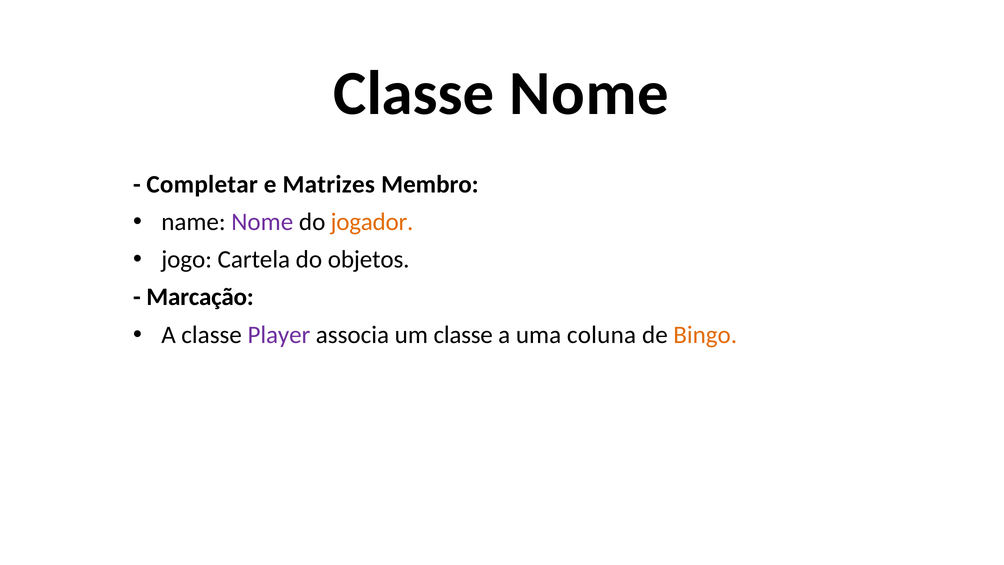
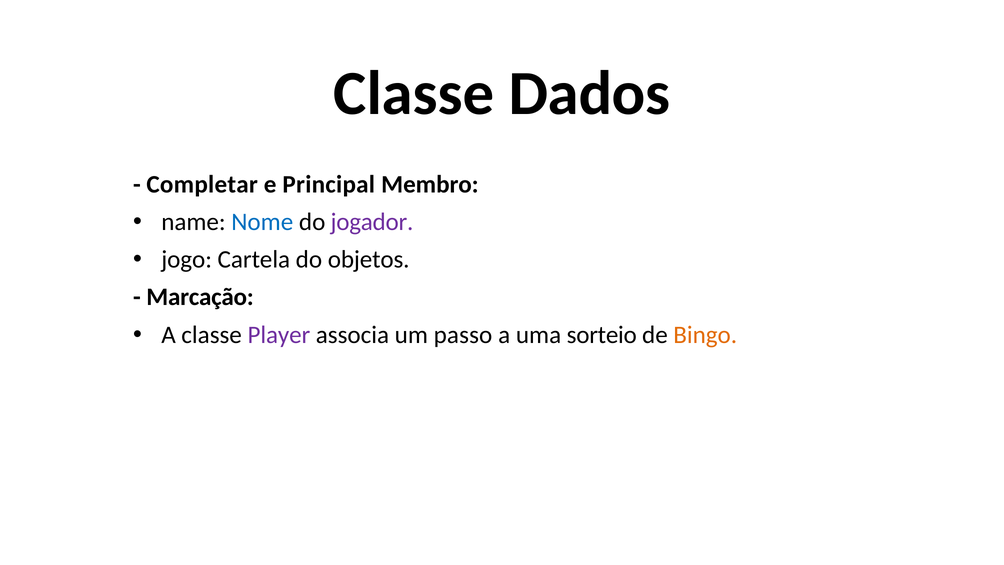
Classe Nome: Nome -> Dados (590, 94)
Matrizes: Matrizes -> Principal (329, 184)
Nome colour: purple -> blue (262, 222)
jogador colour: orange -> purple (372, 222)
um classe: classe -> passo (463, 335)
coluna: coluna -> sorteio (602, 335)
